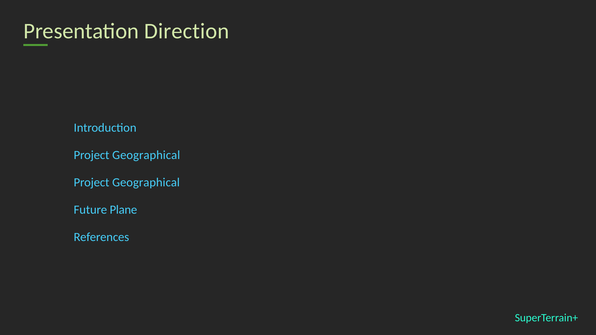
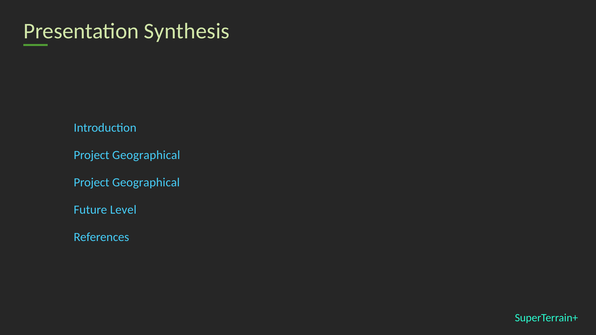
Direction: Direction -> Synthesis (187, 31)
Plane: Plane -> Level (123, 210)
